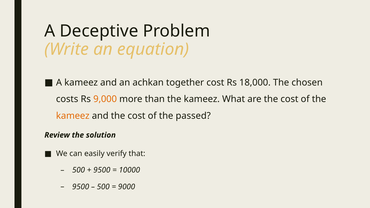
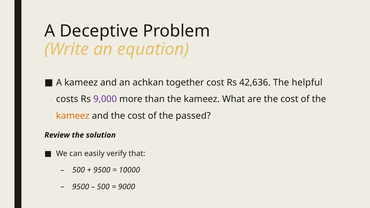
18,000: 18,000 -> 42,636 (255, 83)
chosen: chosen -> helpful (307, 83)
9,000 colour: orange -> purple (105, 99)
